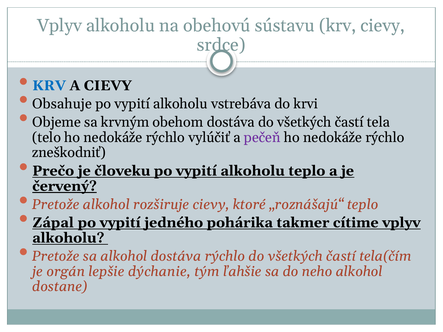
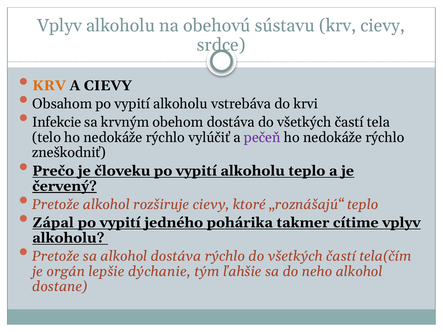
KRV colour: blue -> orange (49, 86)
Obsahuje: Obsahuje -> Obsahom (62, 104)
Objeme: Objeme -> Infekcie (57, 122)
